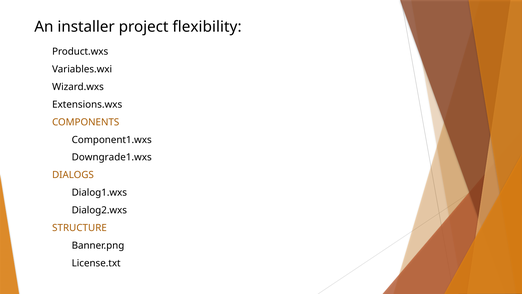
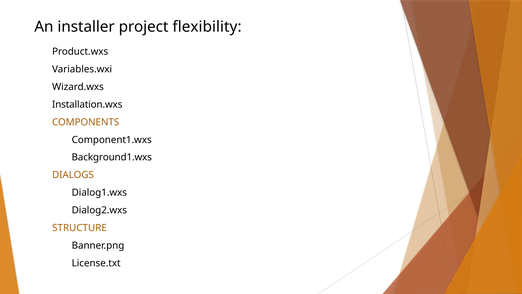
Extensions.wxs: Extensions.wxs -> Installation.wxs (87, 104)
Downgrade1.wxs: Downgrade1.wxs -> Background1.wxs (112, 157)
